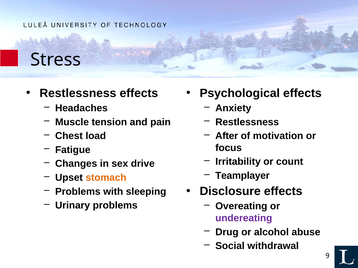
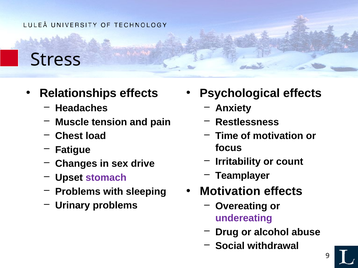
Restlessness: Restlessness -> Relationships (78, 93)
After: After -> Time (227, 136)
stomach colour: orange -> purple (106, 178)
Disclosure: Disclosure -> Motivation (230, 192)
